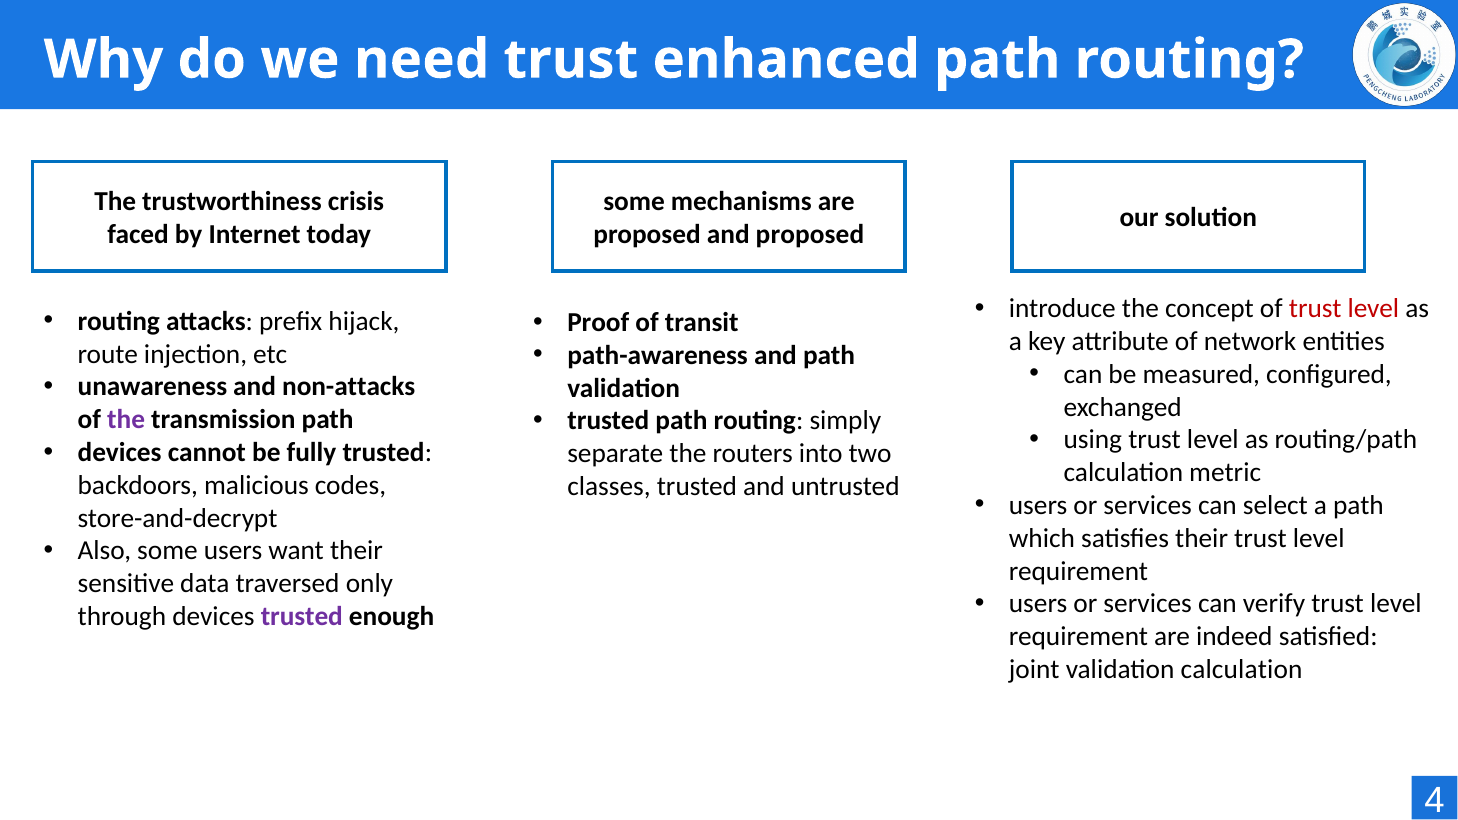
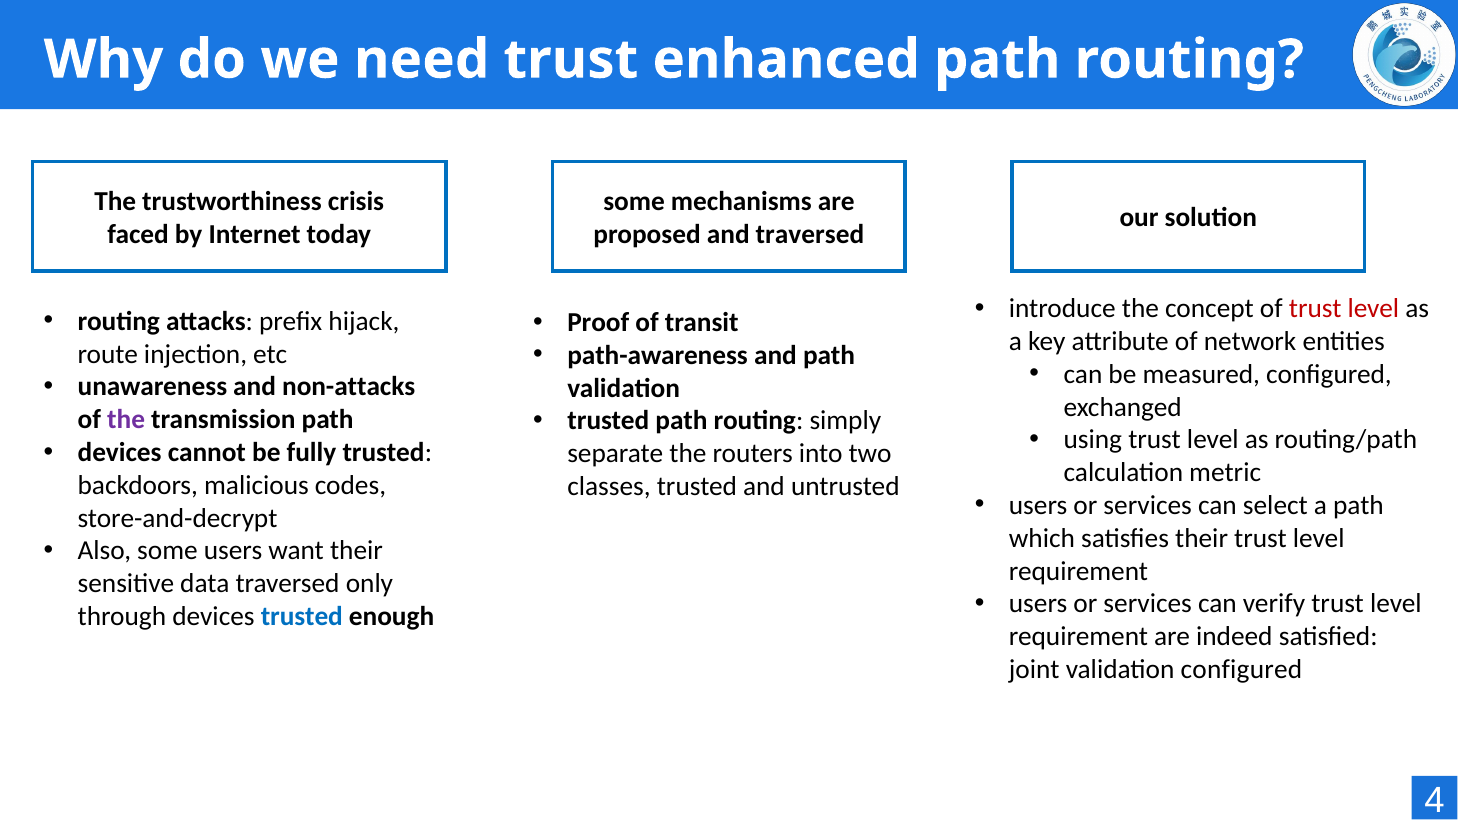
and proposed: proposed -> traversed (810, 234)
trusted colour: purple -> blue (302, 617)
validation calculation: calculation -> configured (1241, 670)
